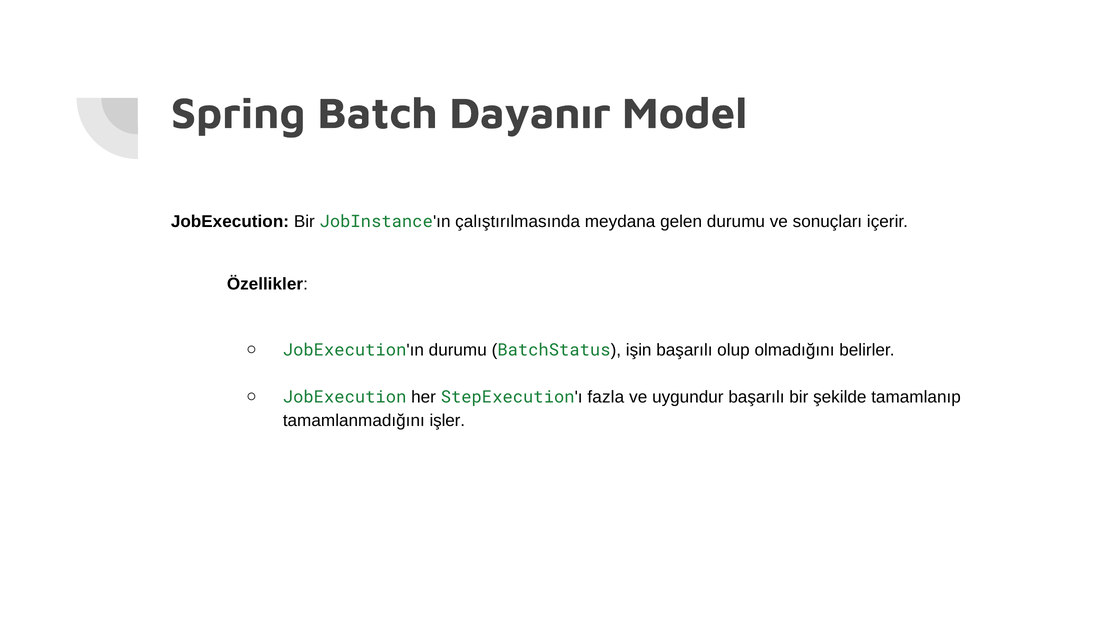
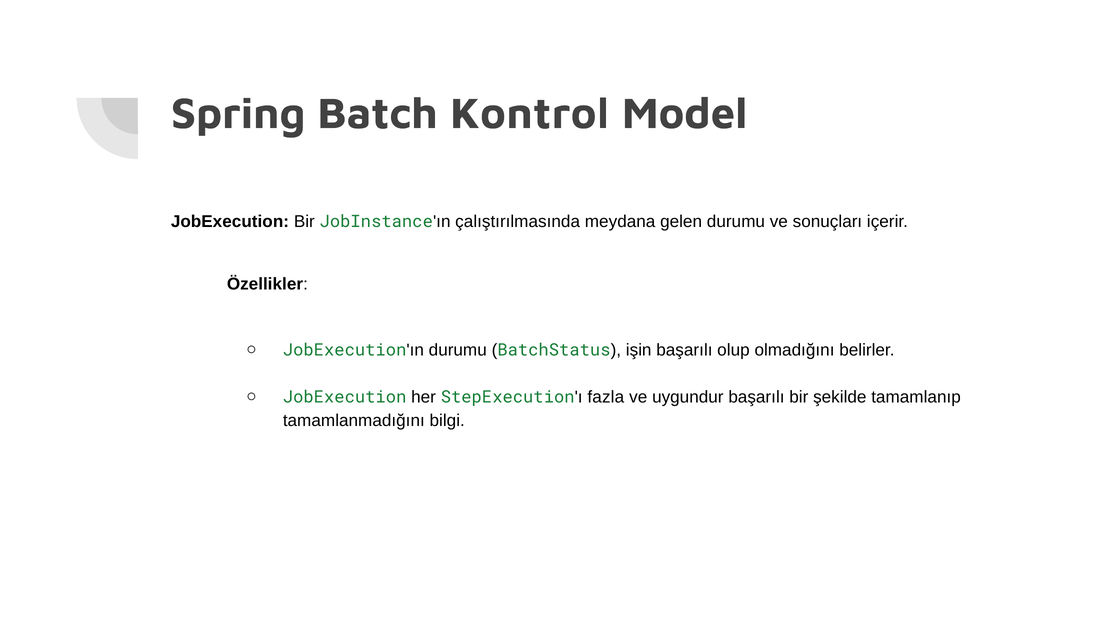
Dayanır: Dayanır -> Kontrol (530, 114)
işler: işler -> bilgi (447, 421)
